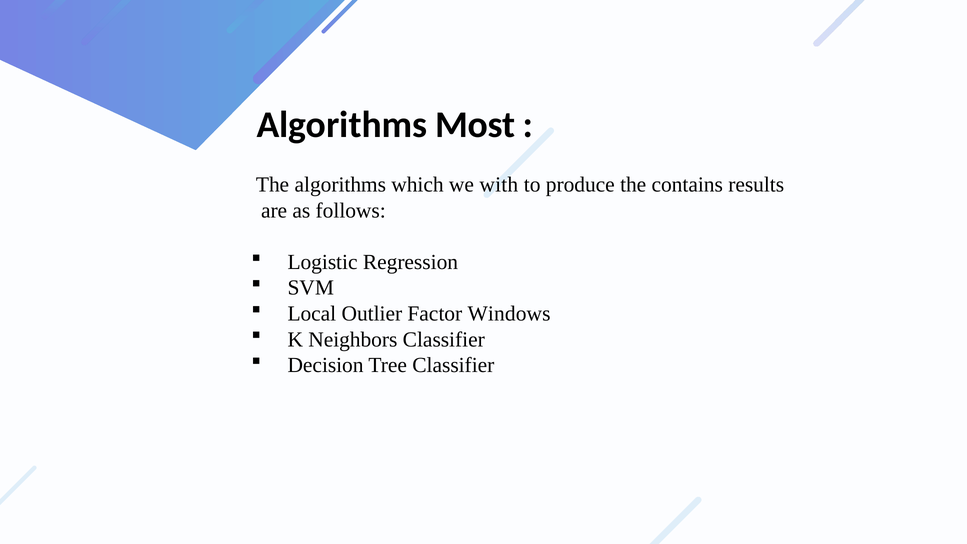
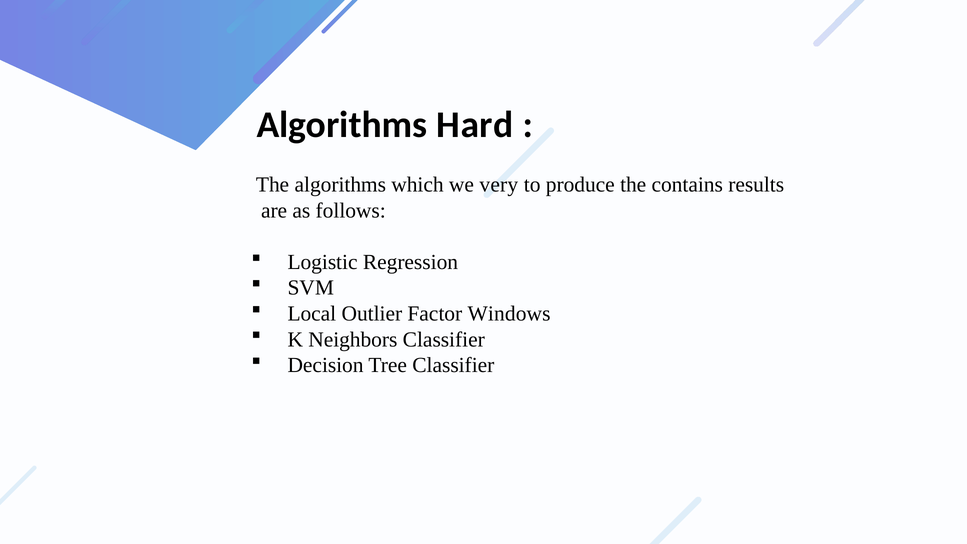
Most: Most -> Hard (475, 125)
with: with -> very (499, 185)
